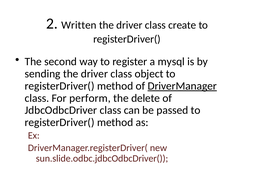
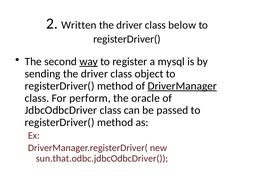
create: create -> below (182, 25)
way underline: none -> present (89, 62)
delete: delete -> oracle (146, 98)
sun.slide.odbc.jdbcOdbcDriver(: sun.slide.odbc.jdbcOdbcDriver( -> sun.that.odbc.jdbcOdbcDriver( (102, 159)
